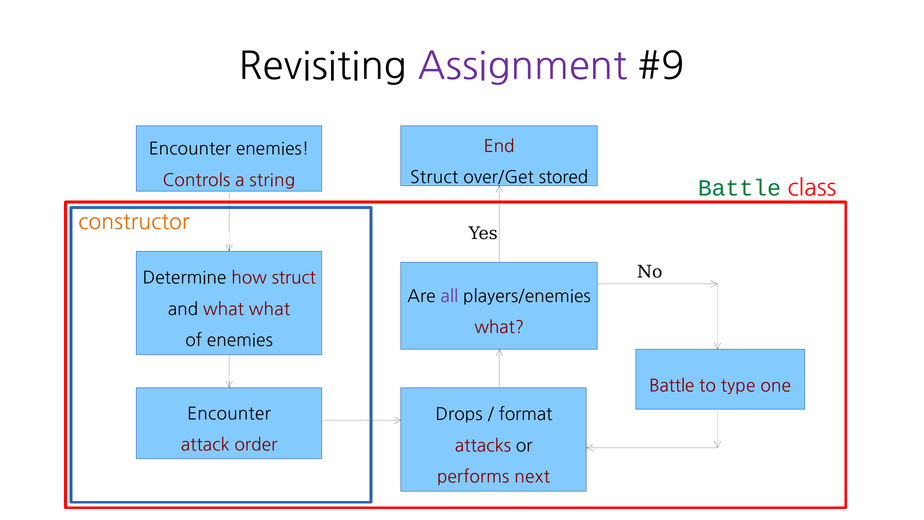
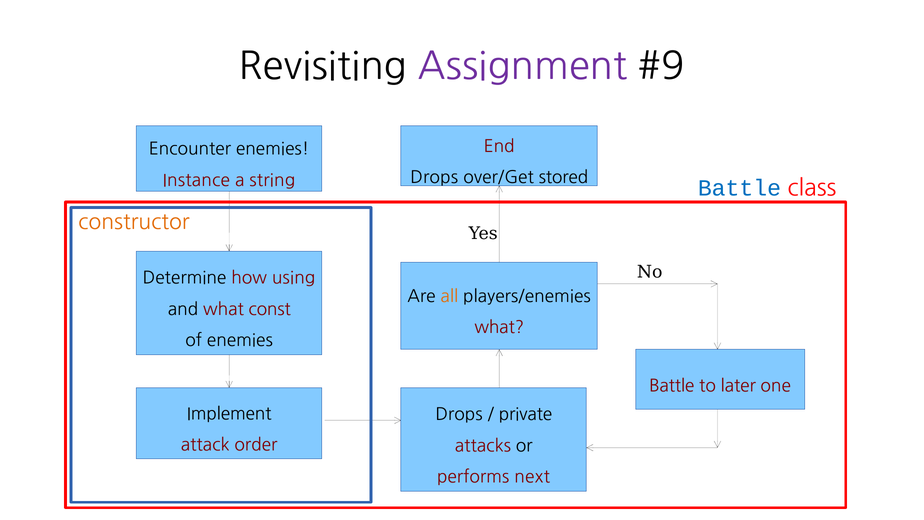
Struct: Struct -> Drops (434, 177)
Controls: Controls -> Instance (196, 180)
Battle colour: green -> blue (739, 188)
how struct: struct -> using (294, 278)
all colour: purple -> orange (449, 296)
what what: what -> const (270, 309)
type: type -> later (738, 386)
Encounter: Encounter -> Implement (229, 414)
format: format -> private (526, 414)
